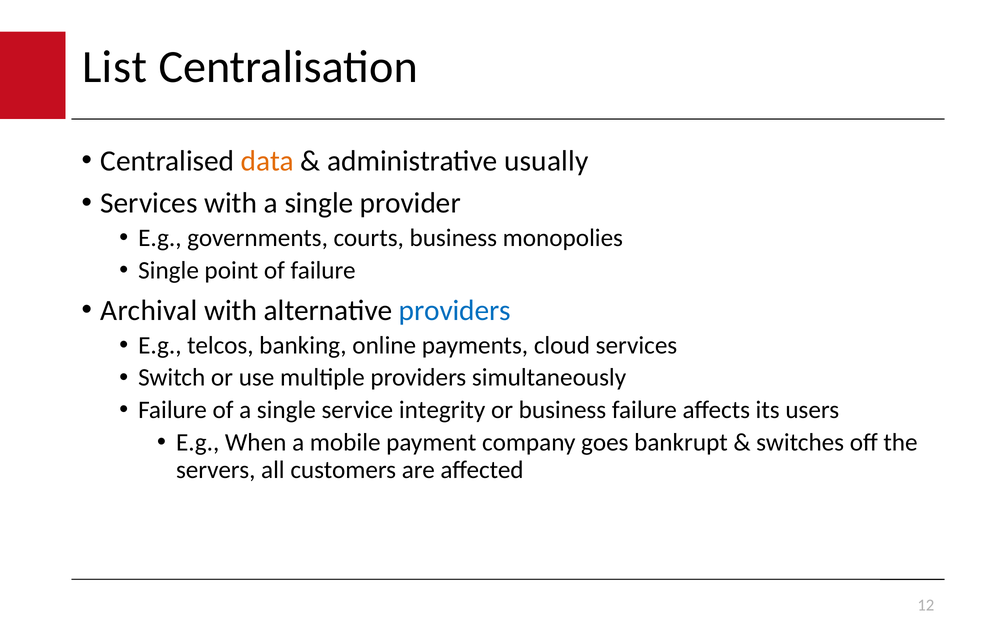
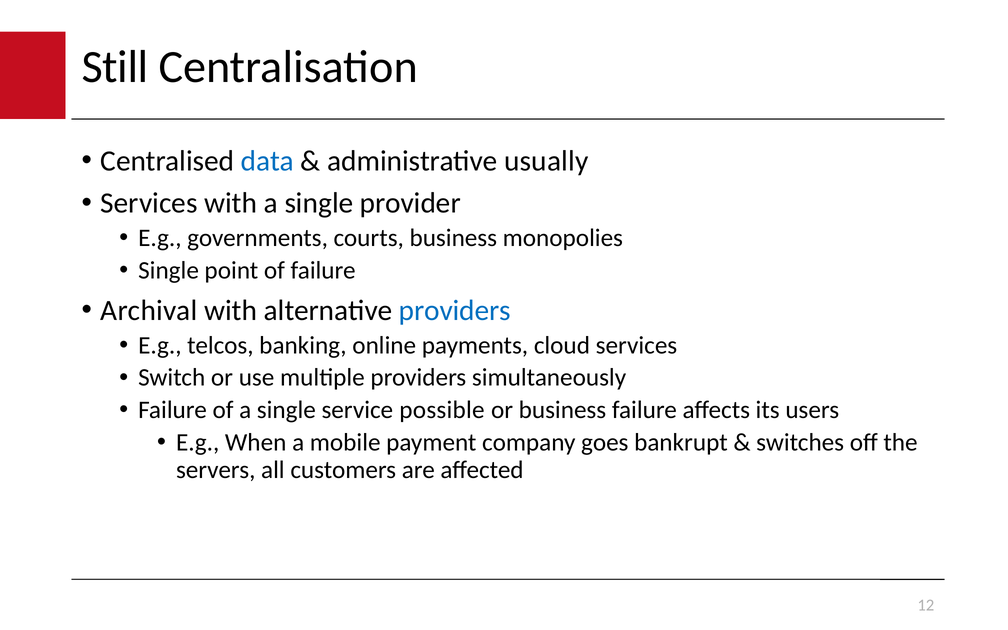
List: List -> Still (115, 67)
data colour: orange -> blue (267, 161)
integrity: integrity -> possible (442, 410)
